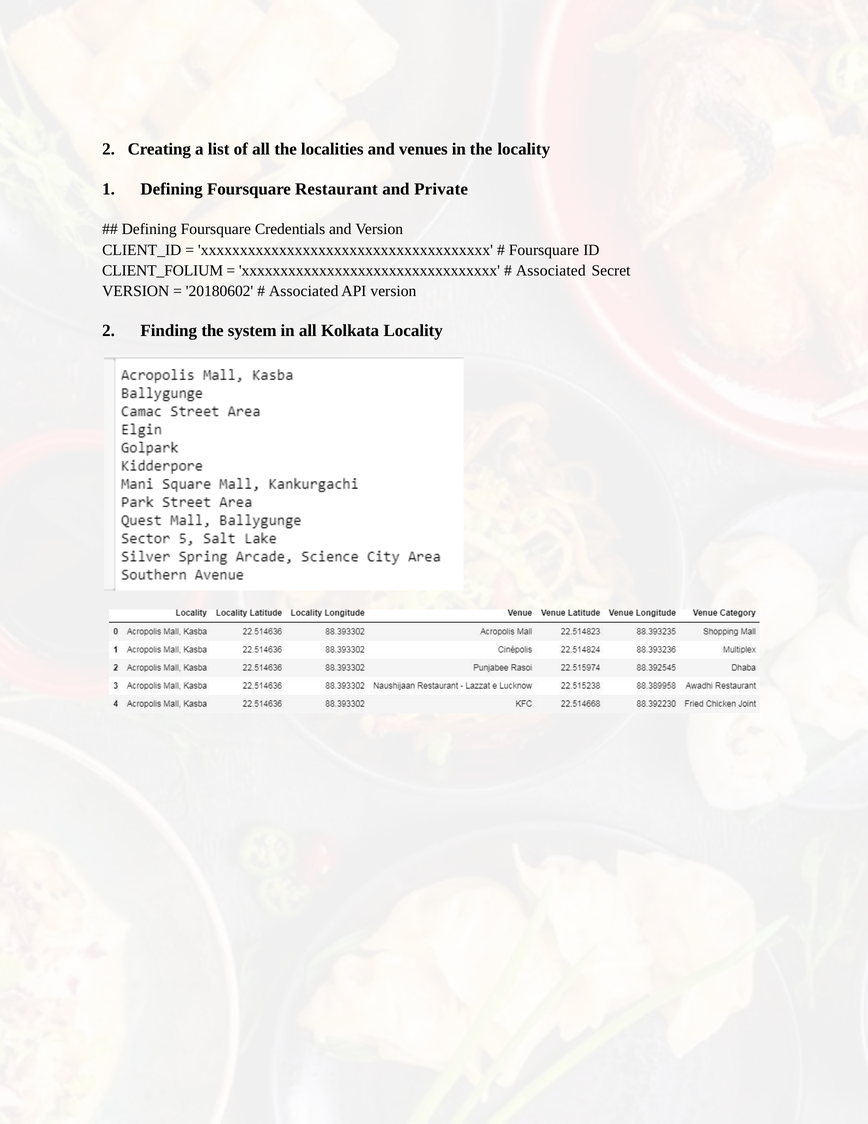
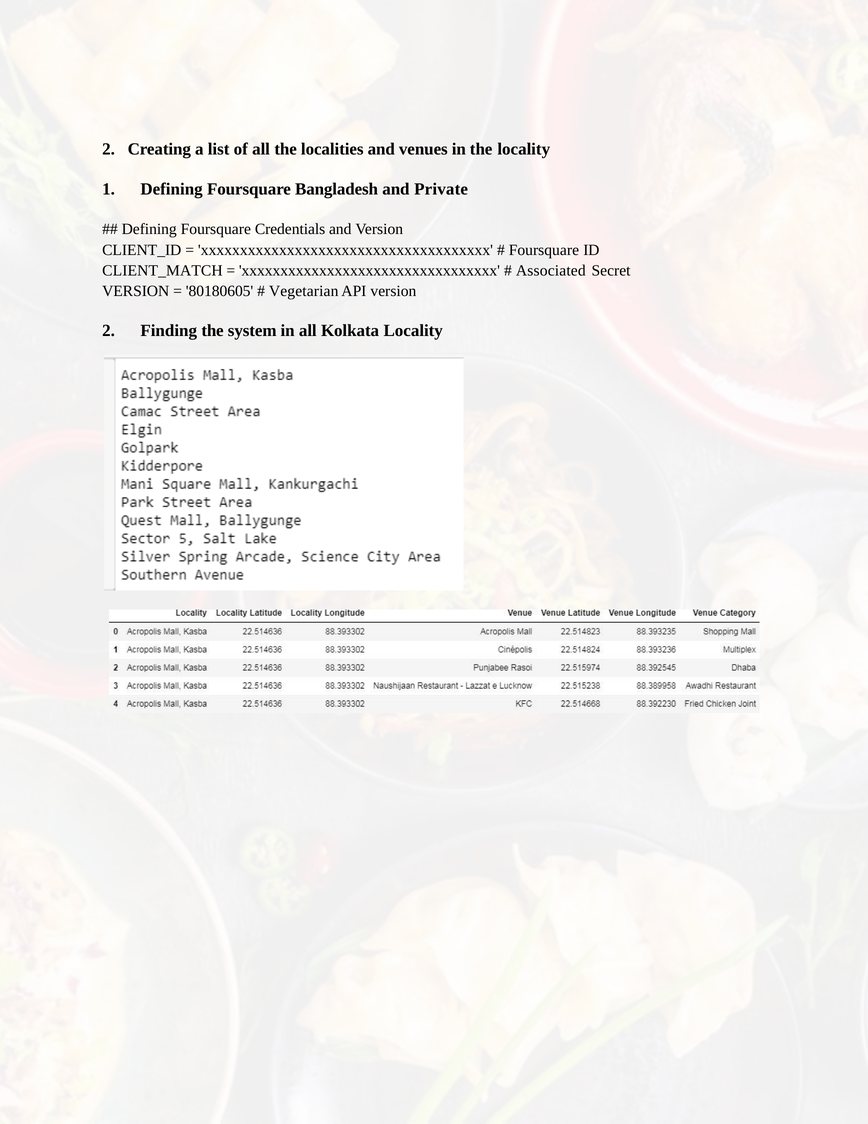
Restaurant: Restaurant -> Bangladesh (337, 189)
CLIENT_FOLIUM: CLIENT_FOLIUM -> CLIENT_MATCH (162, 270)
20180602: 20180602 -> 80180605 (220, 291)
Associated: Associated -> Vegetarian (304, 291)
